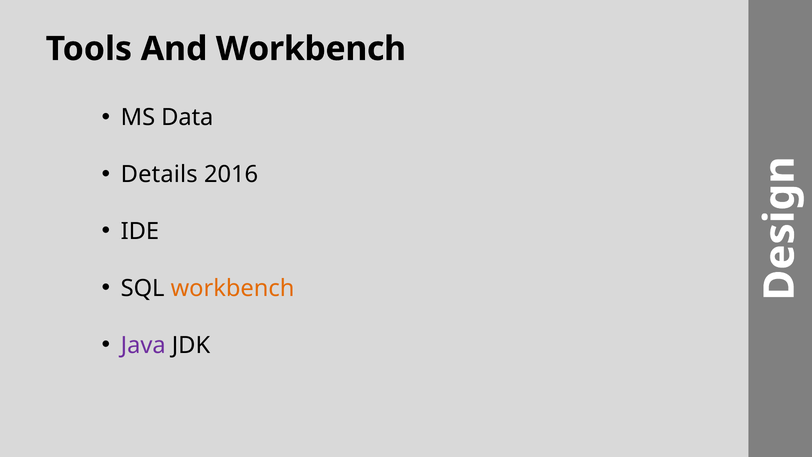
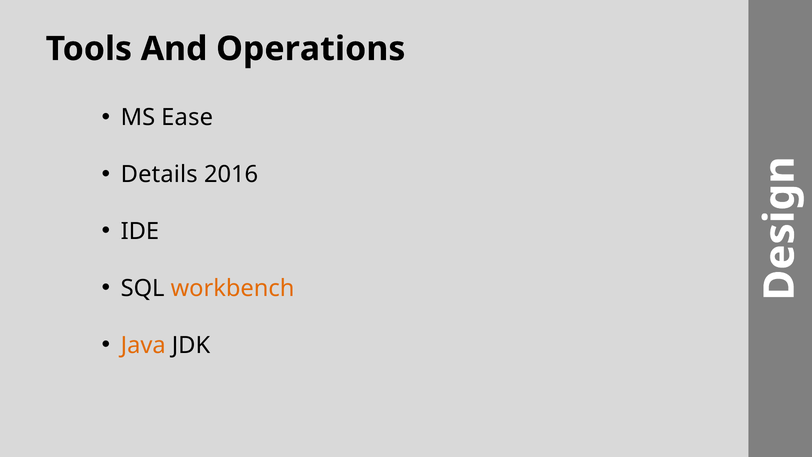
And Workbench: Workbench -> Operations (311, 49)
Data: Data -> Ease (187, 118)
Java colour: purple -> orange (143, 345)
